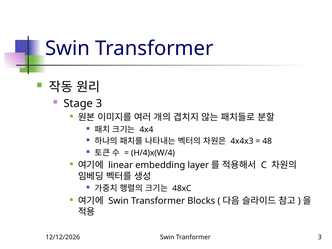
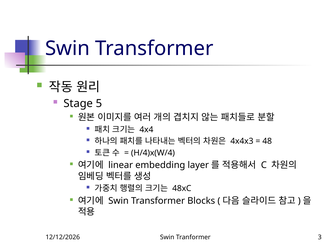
Stage 3: 3 -> 5 (99, 104)
